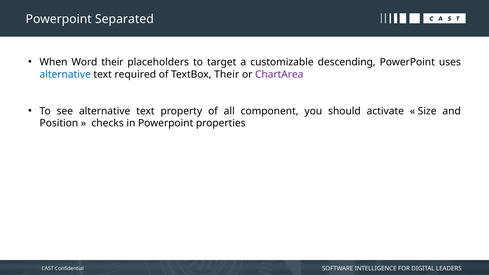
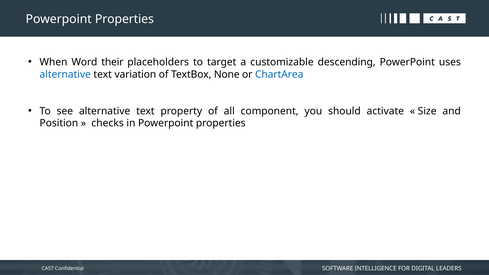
Separated: Separated -> Properties (124, 19)
required: required -> variation (135, 74)
TextBox Their: Their -> None (227, 74)
ChartArea colour: purple -> blue (279, 74)
